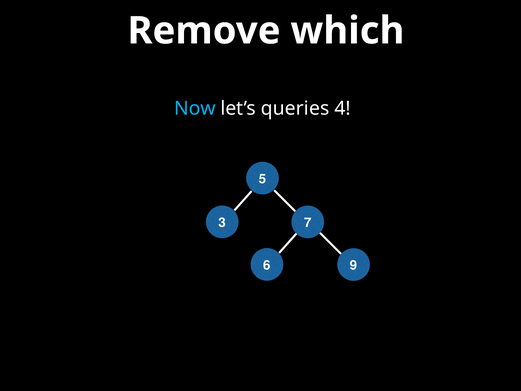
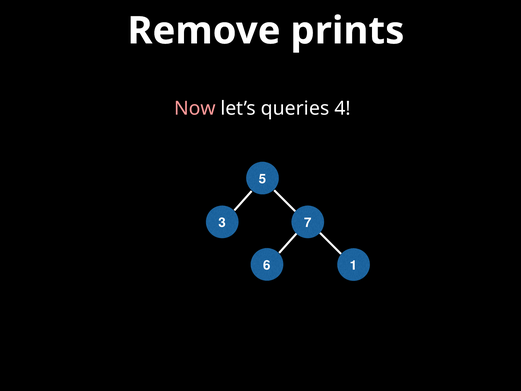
which: which -> prints (347, 31)
Now colour: light blue -> pink (195, 108)
9: 9 -> 1 (354, 265)
